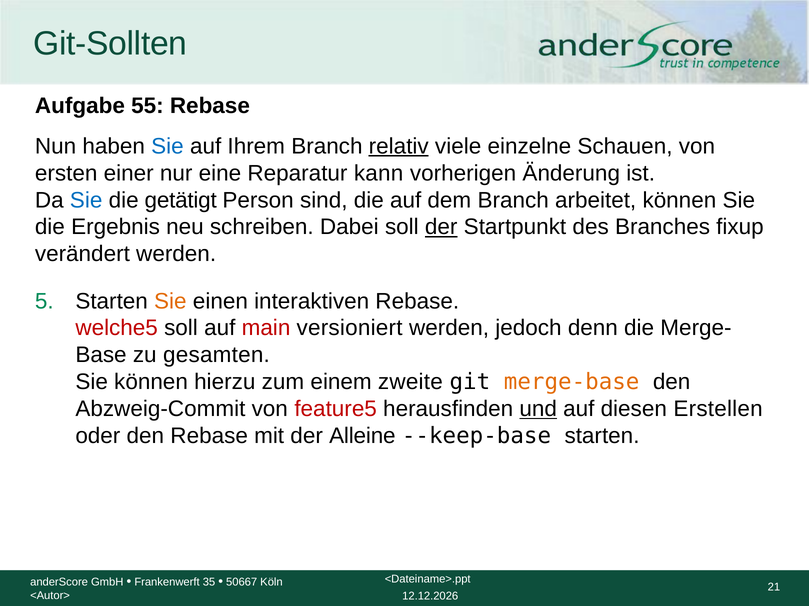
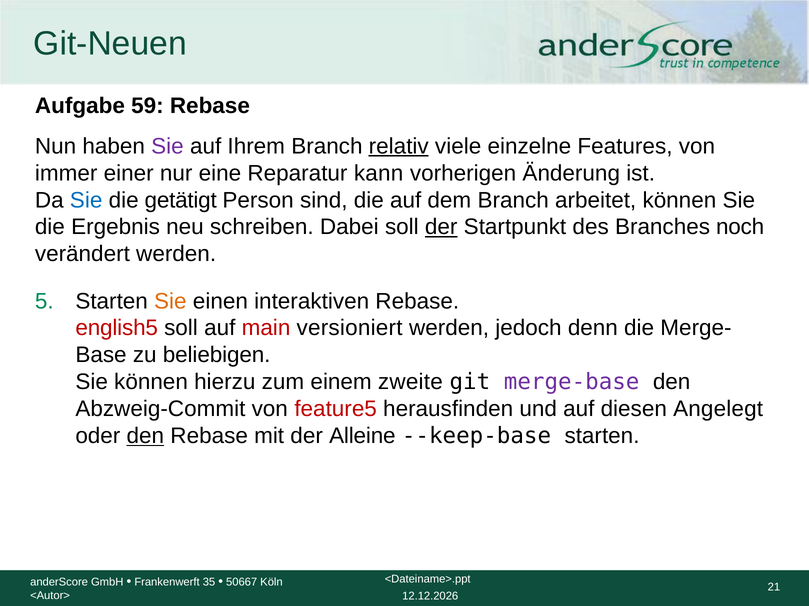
Git-Sollten: Git-Sollten -> Git-Neuen (110, 44)
55: 55 -> 59 (147, 106)
Sie colour: blue -> purple (167, 146)
Schauen: Schauen -> Features (625, 146)
ersten: ersten -> immer (66, 173)
fixup: fixup -> noch (740, 227)
welche5: welche5 -> english5 (117, 328)
gesamten: gesamten -> beliebigen (217, 355)
merge-base colour: orange -> purple (572, 382)
und underline: present -> none (538, 409)
Erstellen: Erstellen -> Angelegt (718, 409)
den underline: none -> present (145, 436)
